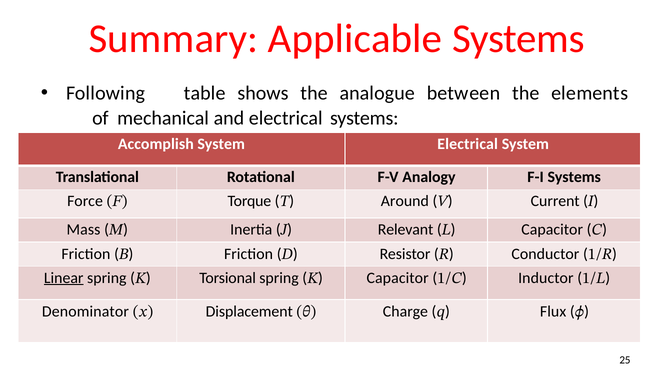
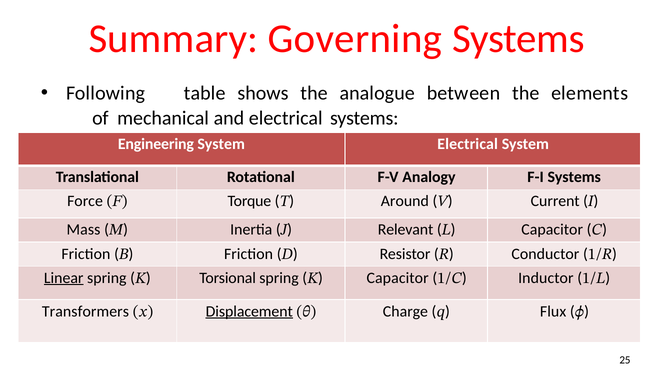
Applicable: Applicable -> Governing (355, 39)
Accomplish: Accomplish -> Engineering (156, 144)
Denominator: Denominator -> Transformers (85, 311)
Displacement underline: none -> present (249, 311)
